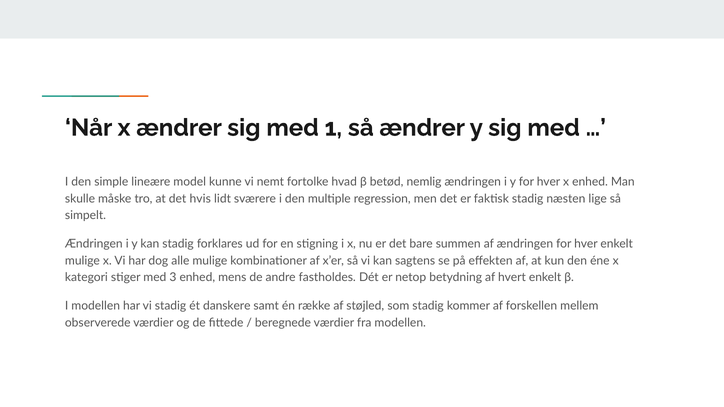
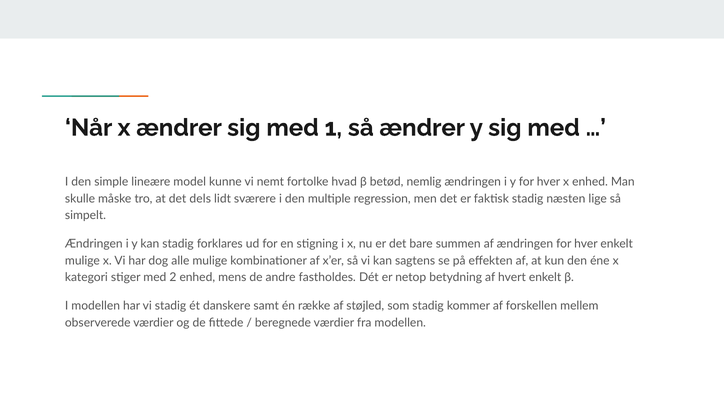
hvis: hvis -> dels (200, 199)
3: 3 -> 2 (173, 277)
